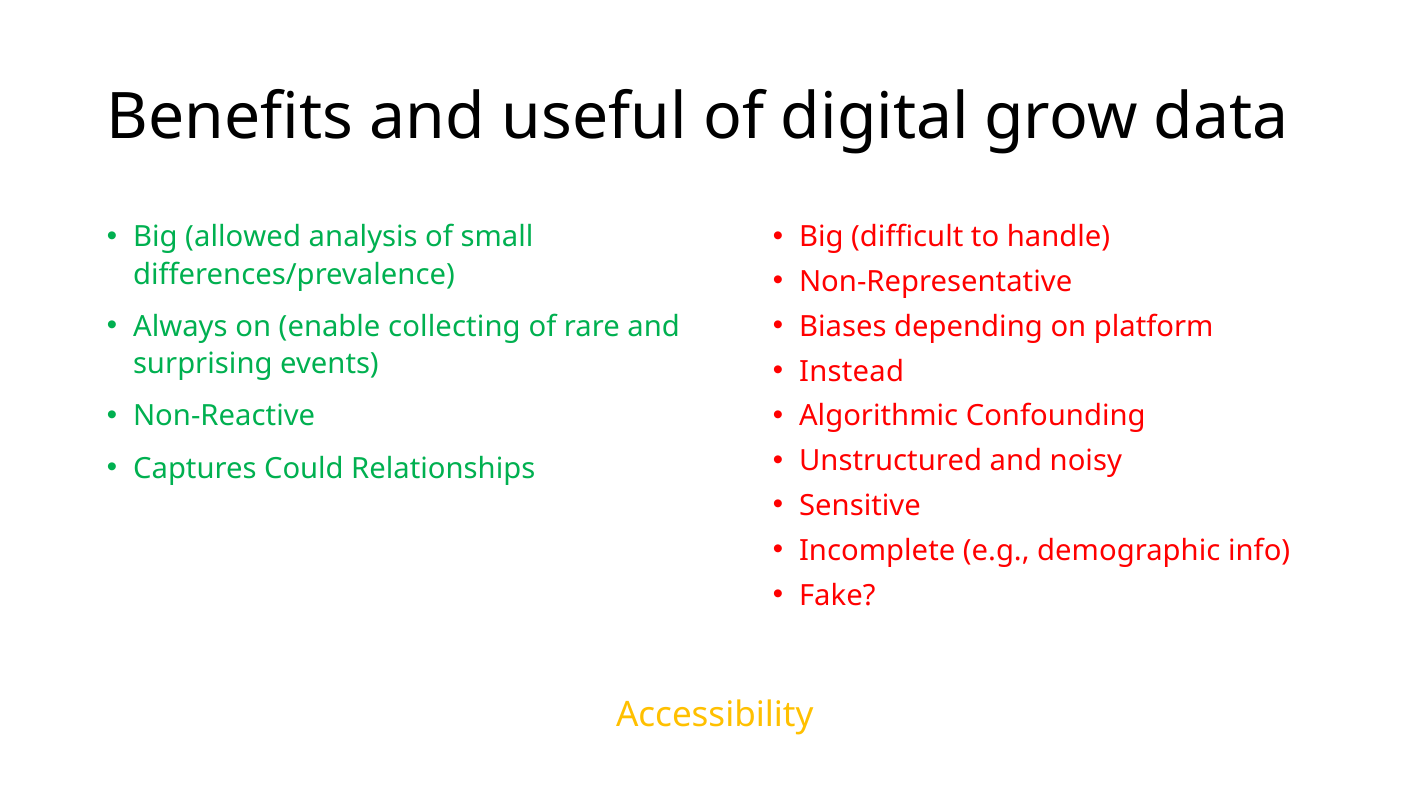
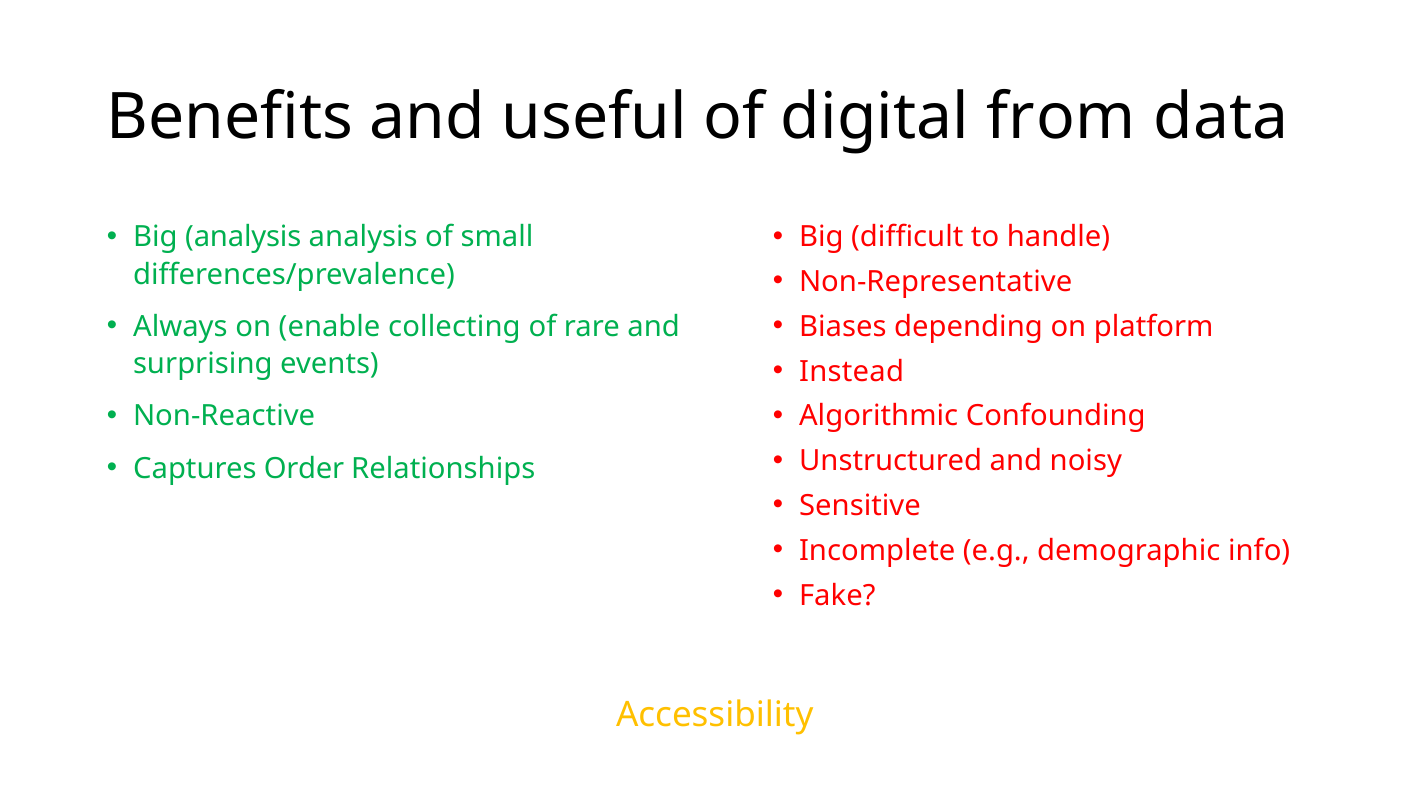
grow: grow -> from (1061, 118)
Big allowed: allowed -> analysis (243, 237)
Could: Could -> Order (304, 469)
